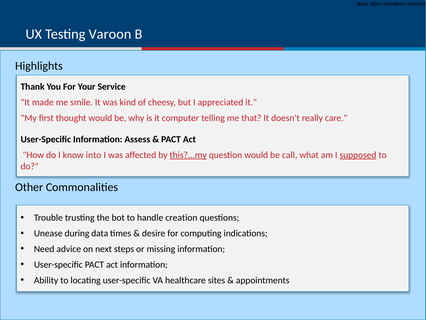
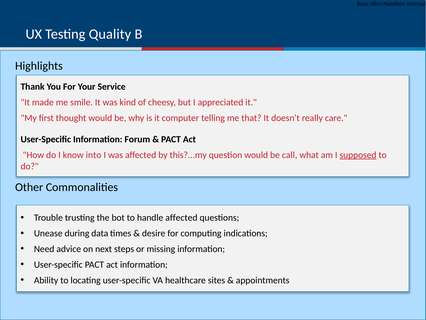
Varoon: Varoon -> Quality (110, 34)
Assess: Assess -> Forum (137, 139)
this?...my underline: present -> none (188, 155)
handle creation: creation -> affected (181, 217)
